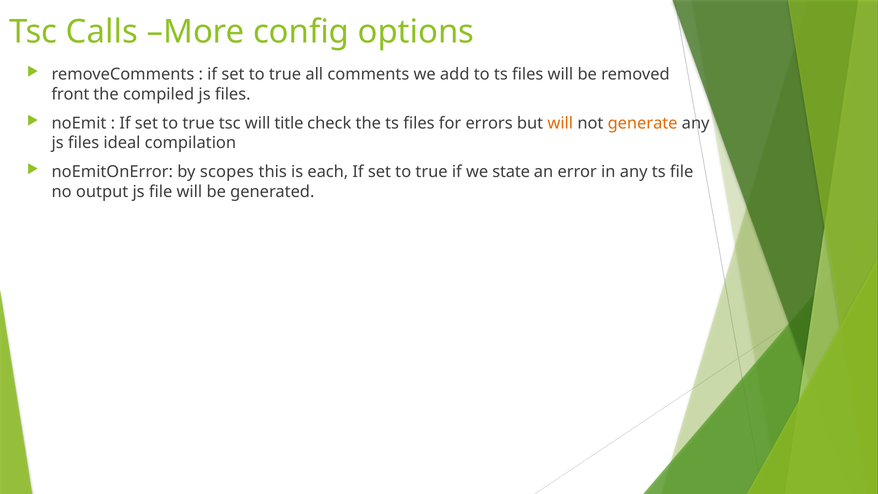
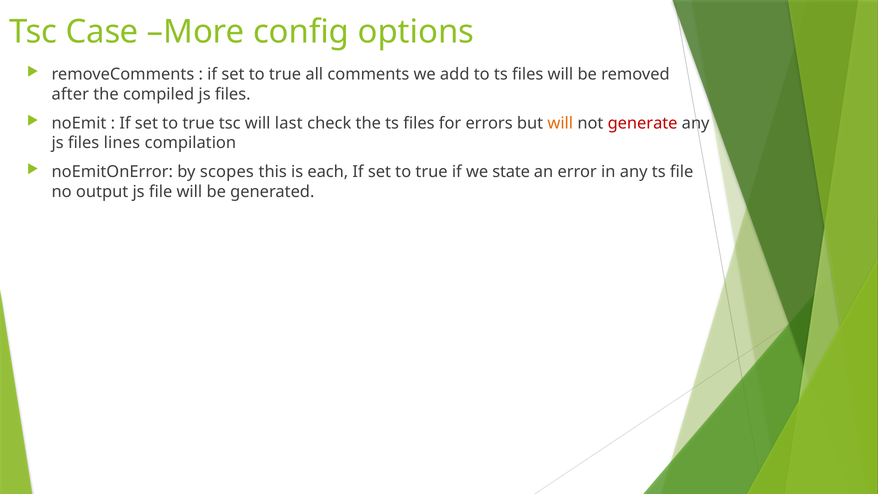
Calls: Calls -> Case (102, 32)
front: front -> after (70, 94)
title: title -> last (289, 123)
generate colour: orange -> red (643, 123)
ideal: ideal -> lines (122, 143)
